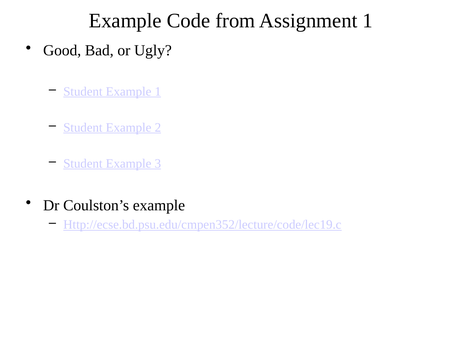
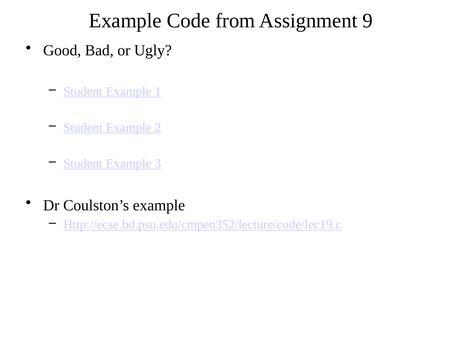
Assignment 1: 1 -> 9 (368, 21)
